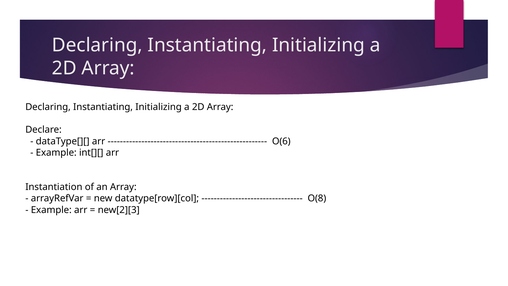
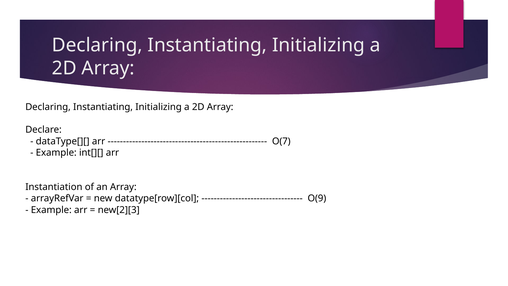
O(6: O(6 -> O(7 (281, 141)
O(8: O(8 -> O(9 (317, 198)
